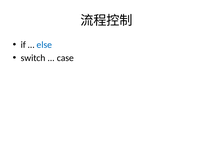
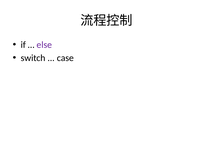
else colour: blue -> purple (44, 45)
